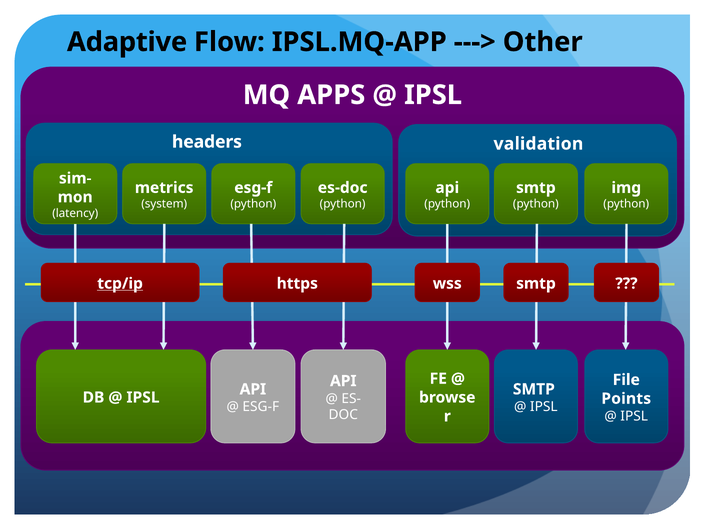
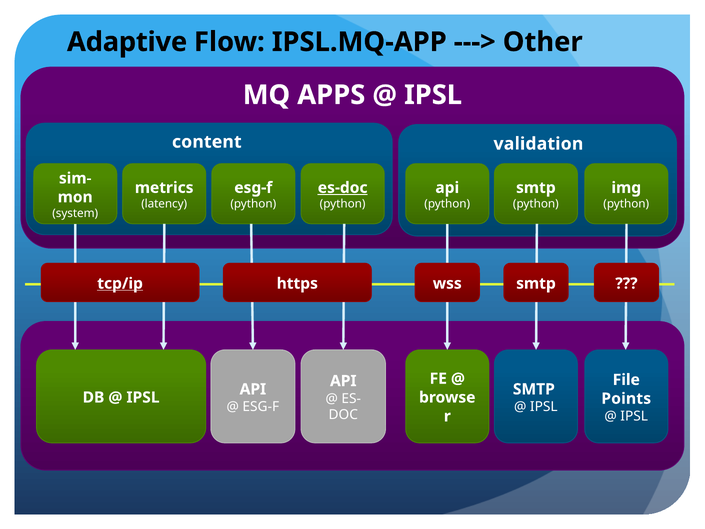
headers: headers -> content (207, 142)
es-doc underline: none -> present (343, 188)
system: system -> latency (164, 204)
latency: latency -> system (75, 213)
